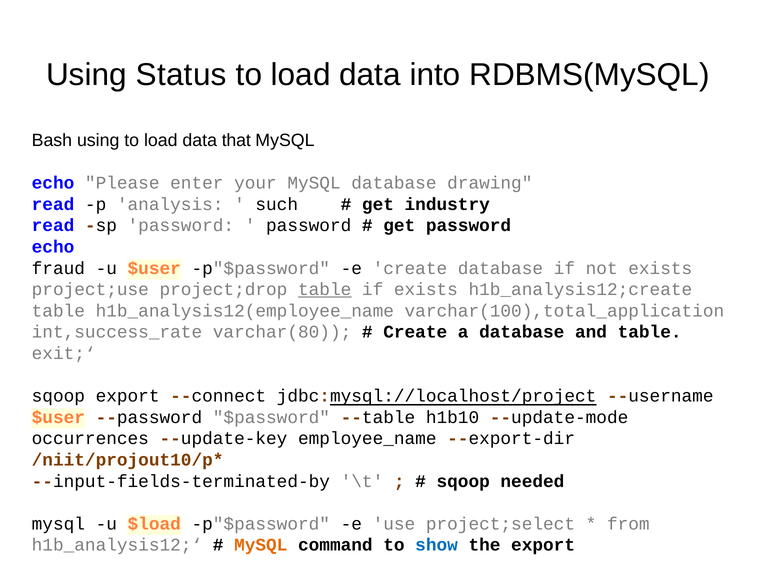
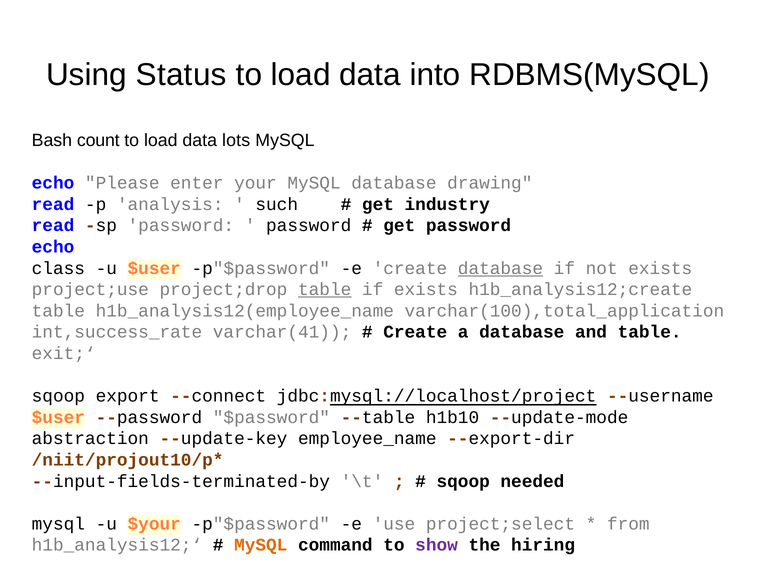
Bash using: using -> count (98, 140)
that: that -> lots (236, 140)
fraud: fraud -> class (58, 268)
database underline: none -> present (500, 268)
varchar(80: varchar(80 -> varchar(41 (282, 332)
occurrences: occurrences -> abstraction (90, 439)
$load: $load -> $your (154, 524)
show colour: blue -> purple (437, 545)
the export: export -> hiring (543, 545)
